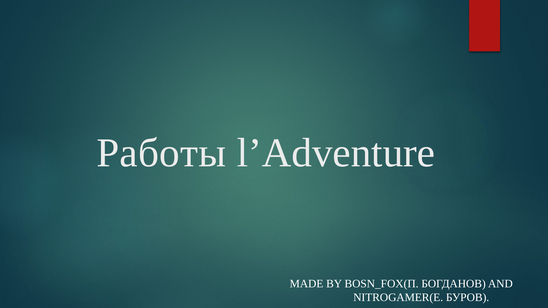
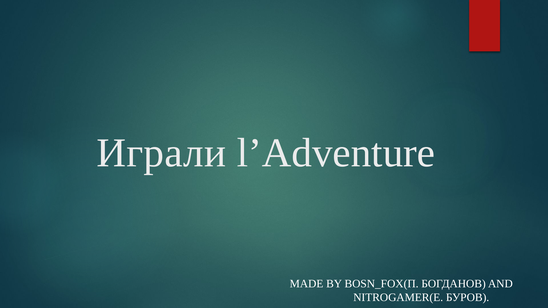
Работы: Работы -> Играли (161, 153)
